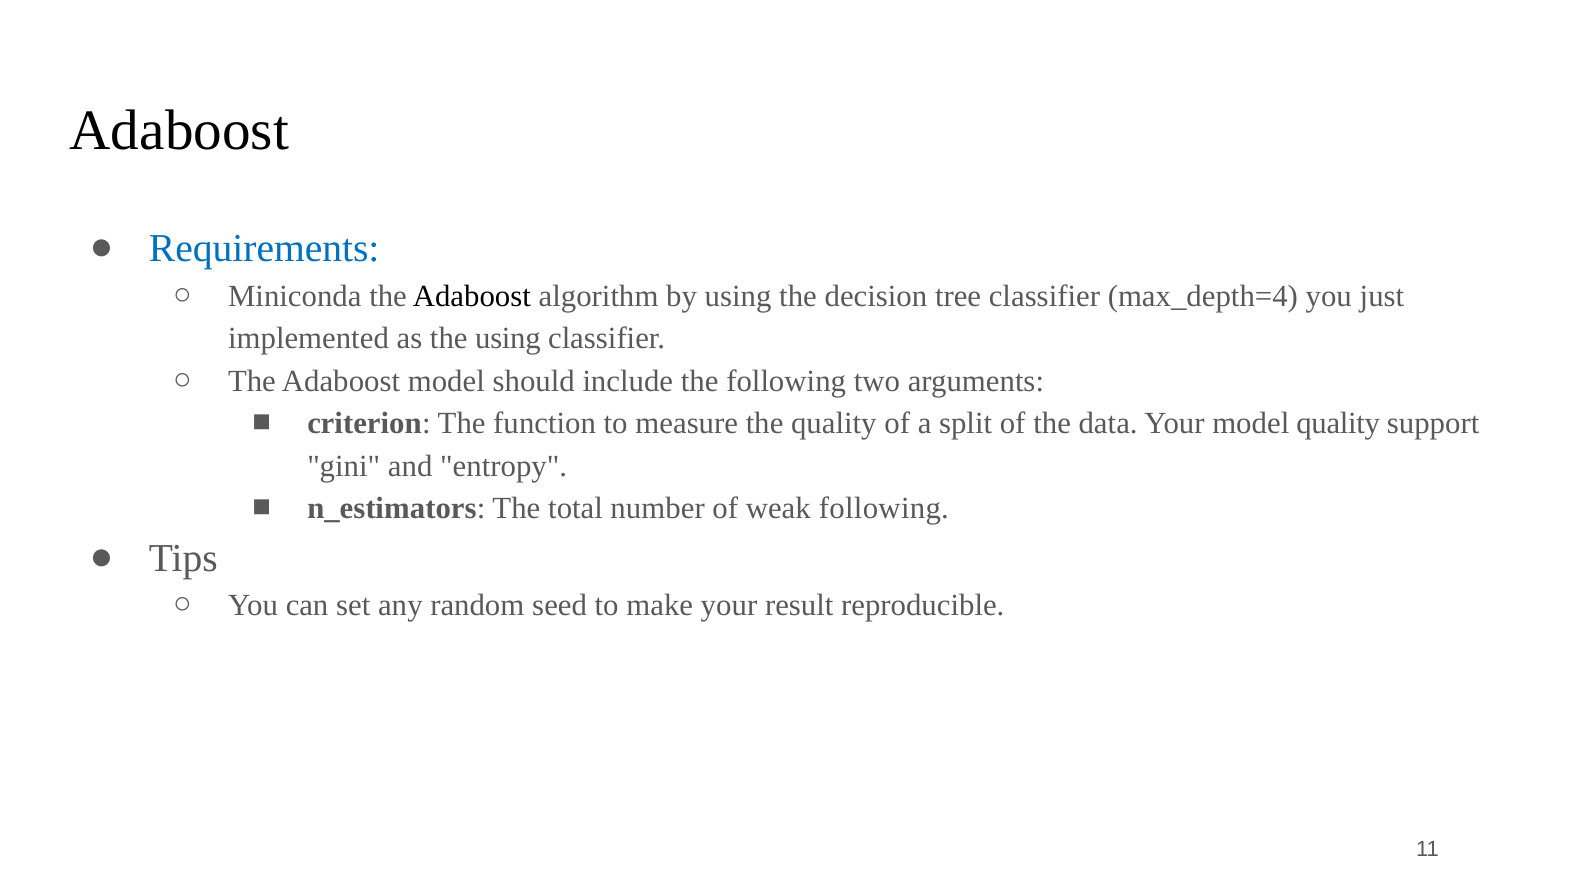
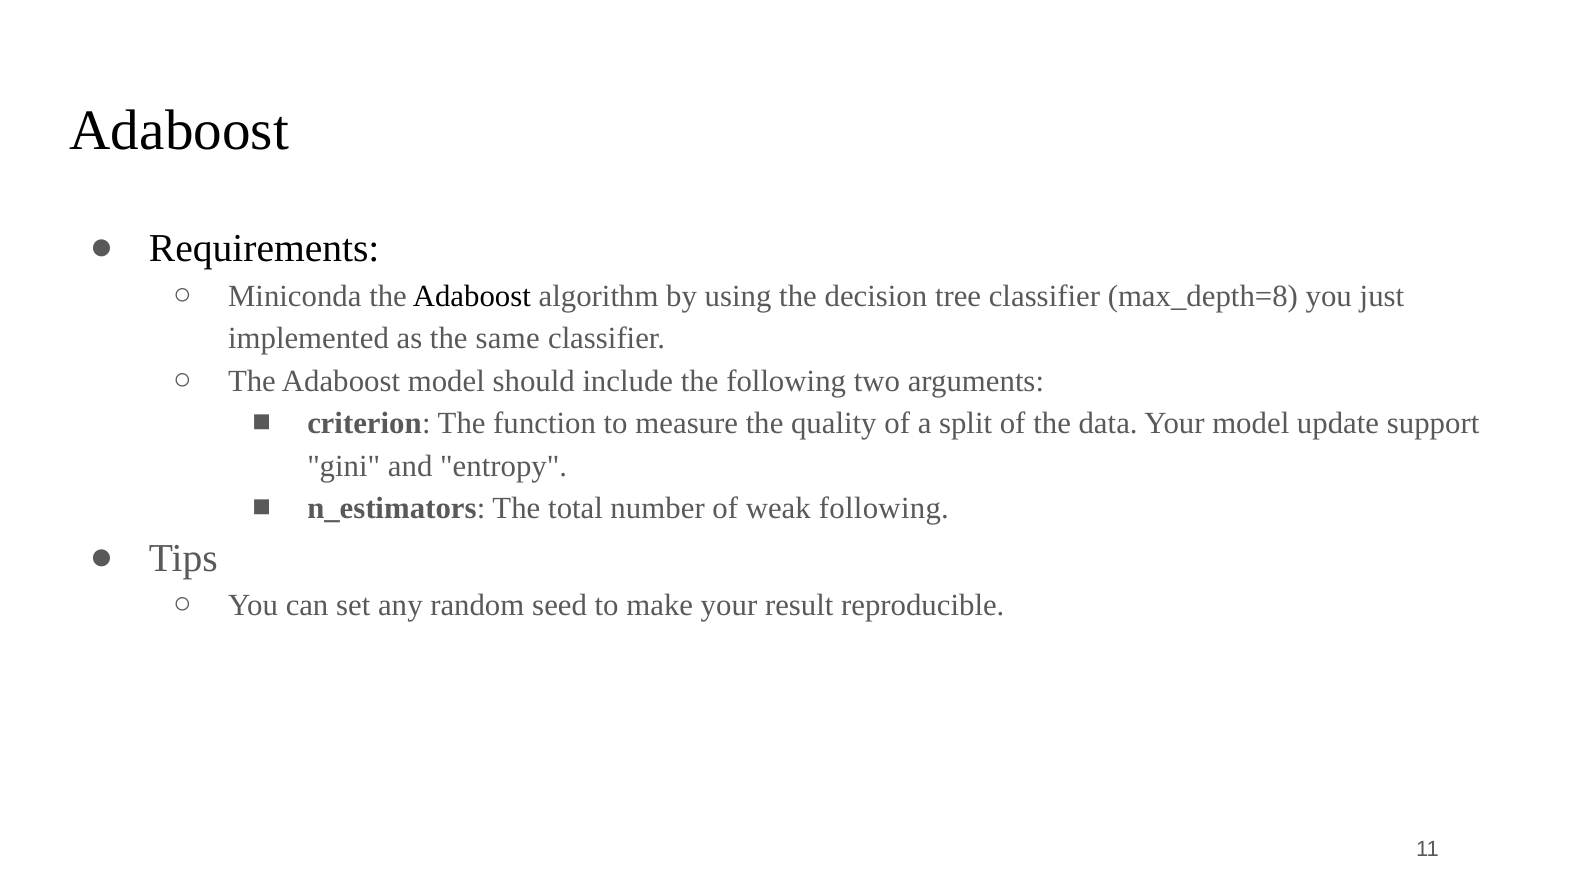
Requirements colour: blue -> black (264, 249)
max_depth=4: max_depth=4 -> max_depth=8 (1203, 296)
the using: using -> same (508, 339)
model quality: quality -> update (1338, 424)
